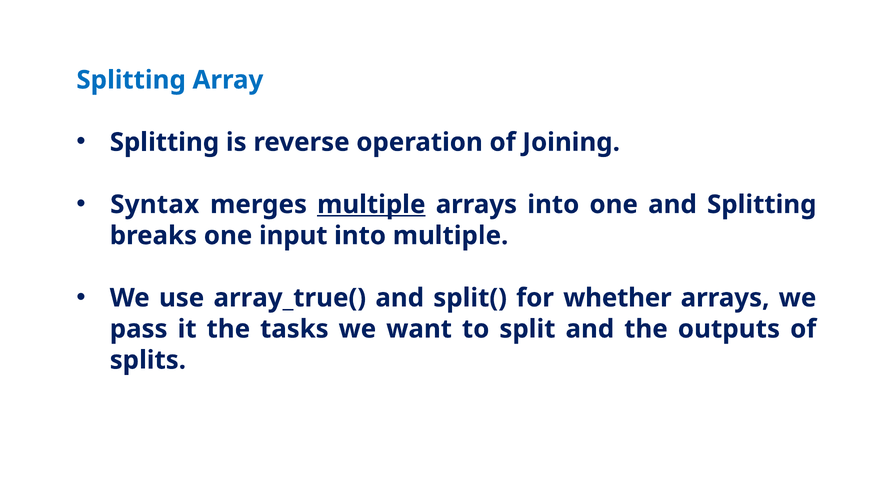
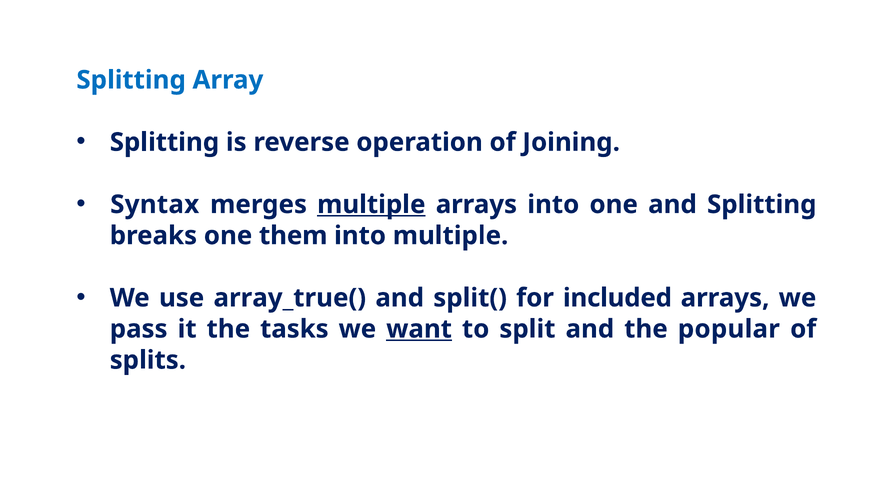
input: input -> them (293, 236)
whether: whether -> included (617, 298)
want underline: none -> present (419, 329)
outputs: outputs -> popular (729, 329)
